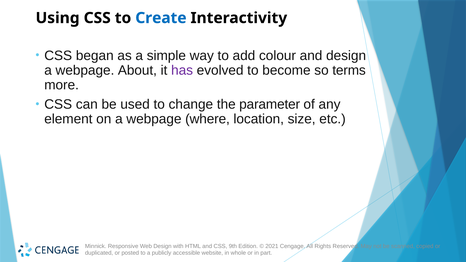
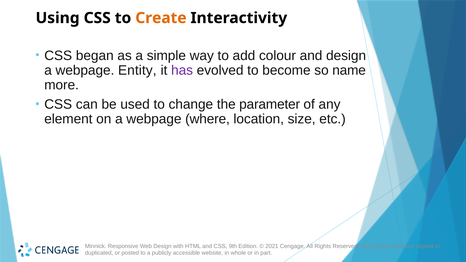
Create colour: blue -> orange (161, 18)
About: About -> Entity (137, 70)
terms: terms -> name (349, 70)
